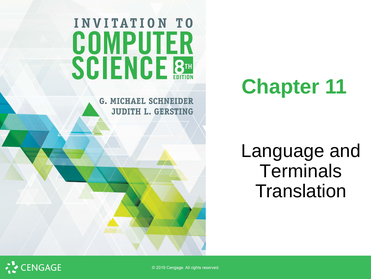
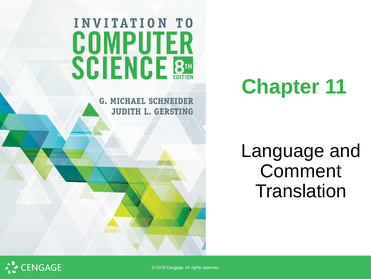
Terminals: Terminals -> Comment (301, 171)
